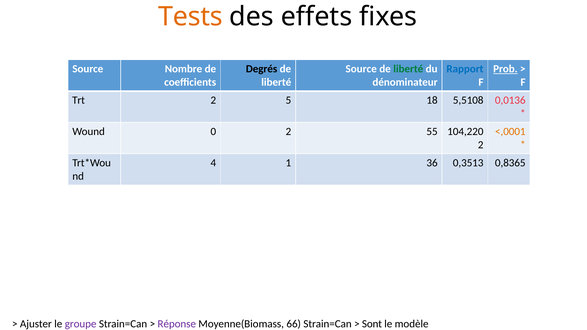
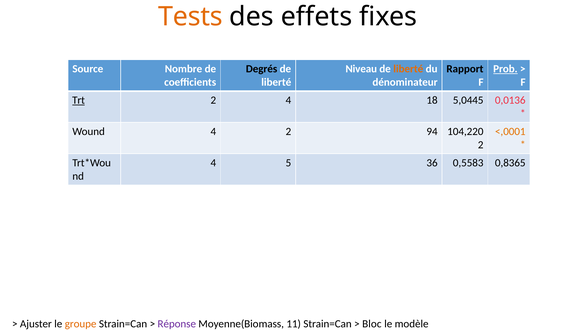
Source: Source -> Niveau (361, 69)
liberté colour: green -> orange (408, 69)
Rapport colour: blue -> black (465, 69)
Trt underline: none -> present (79, 100)
2 5: 5 -> 4 (288, 100)
5,5108: 5,5108 -> 5,0445 (468, 100)
Wound 0: 0 -> 4 (213, 132)
55: 55 -> 94 (432, 132)
1: 1 -> 5 (288, 163)
0,3513: 0,3513 -> 0,5583 (468, 163)
groupe colour: purple -> orange (81, 324)
66: 66 -> 11 (294, 324)
Sont: Sont -> Bloc (372, 324)
